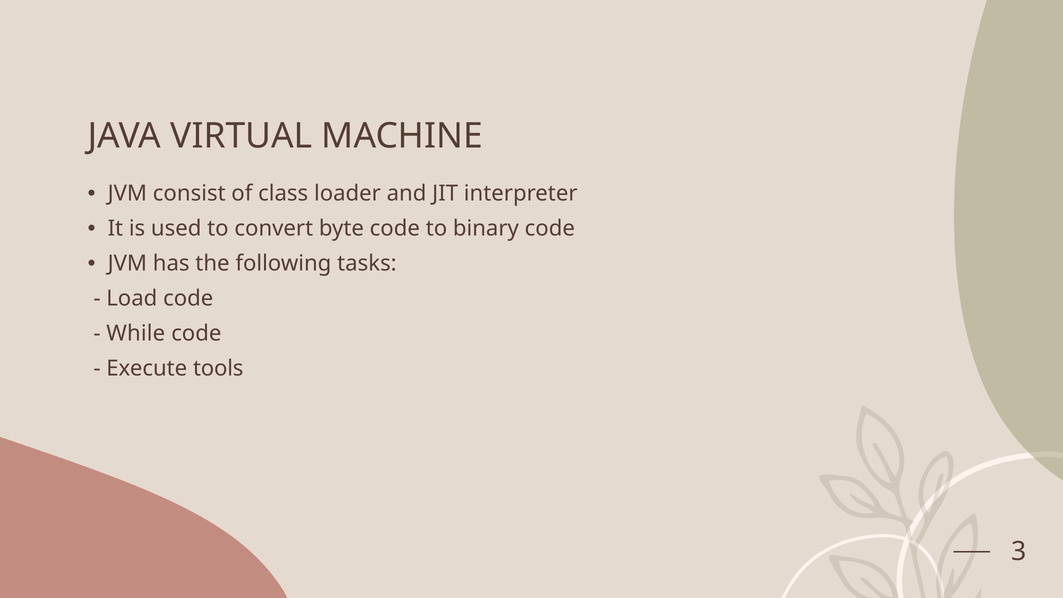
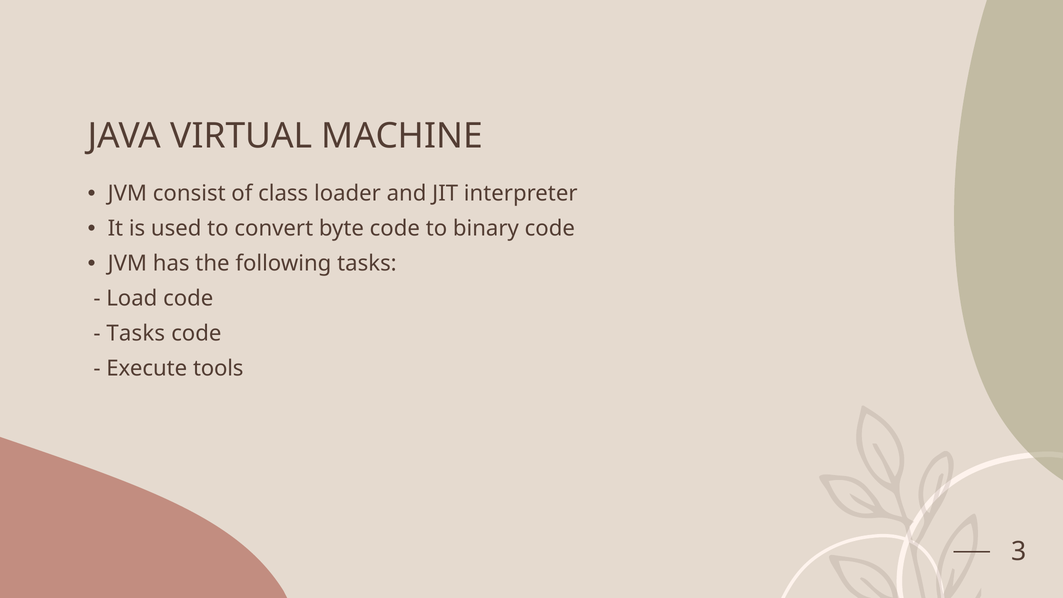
While: While -> Tasks (136, 334)
